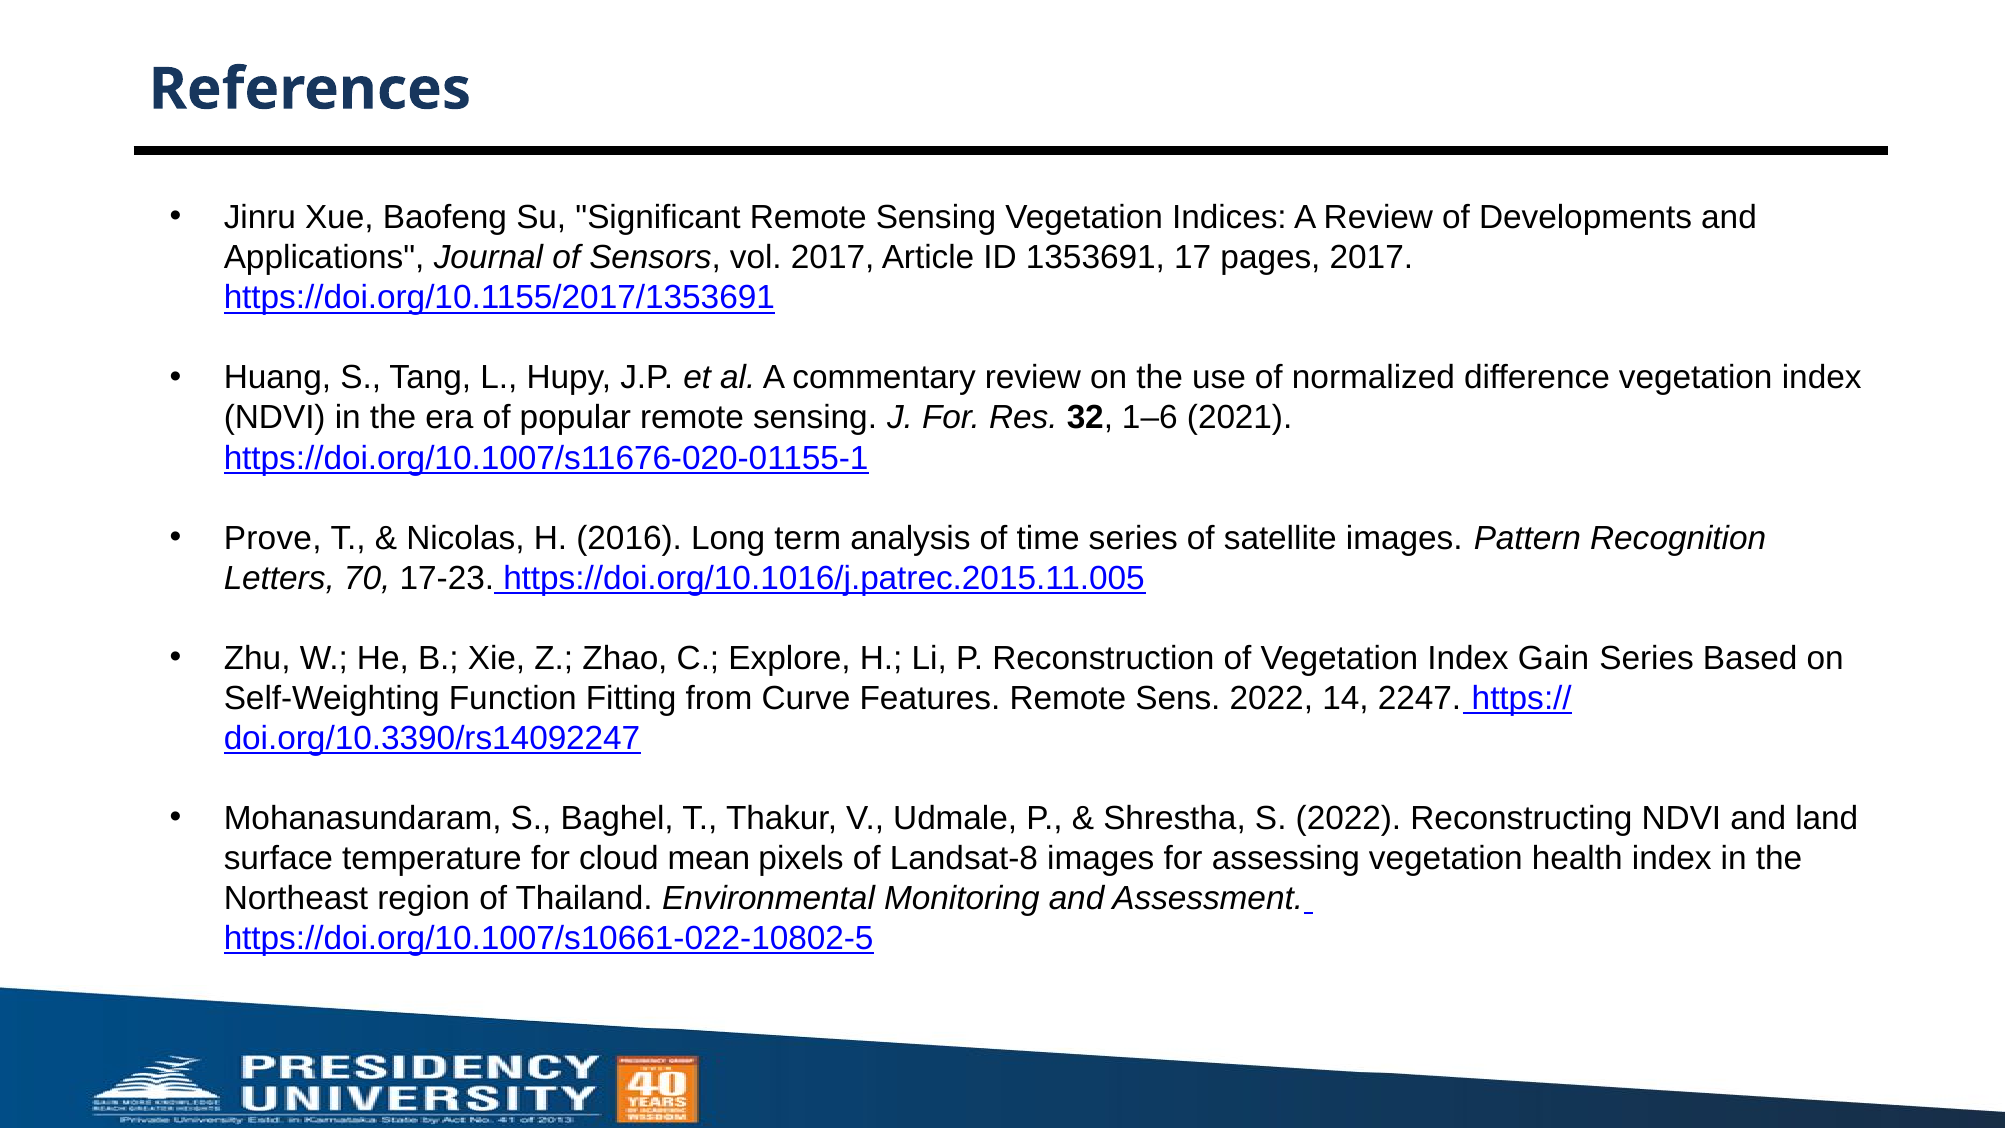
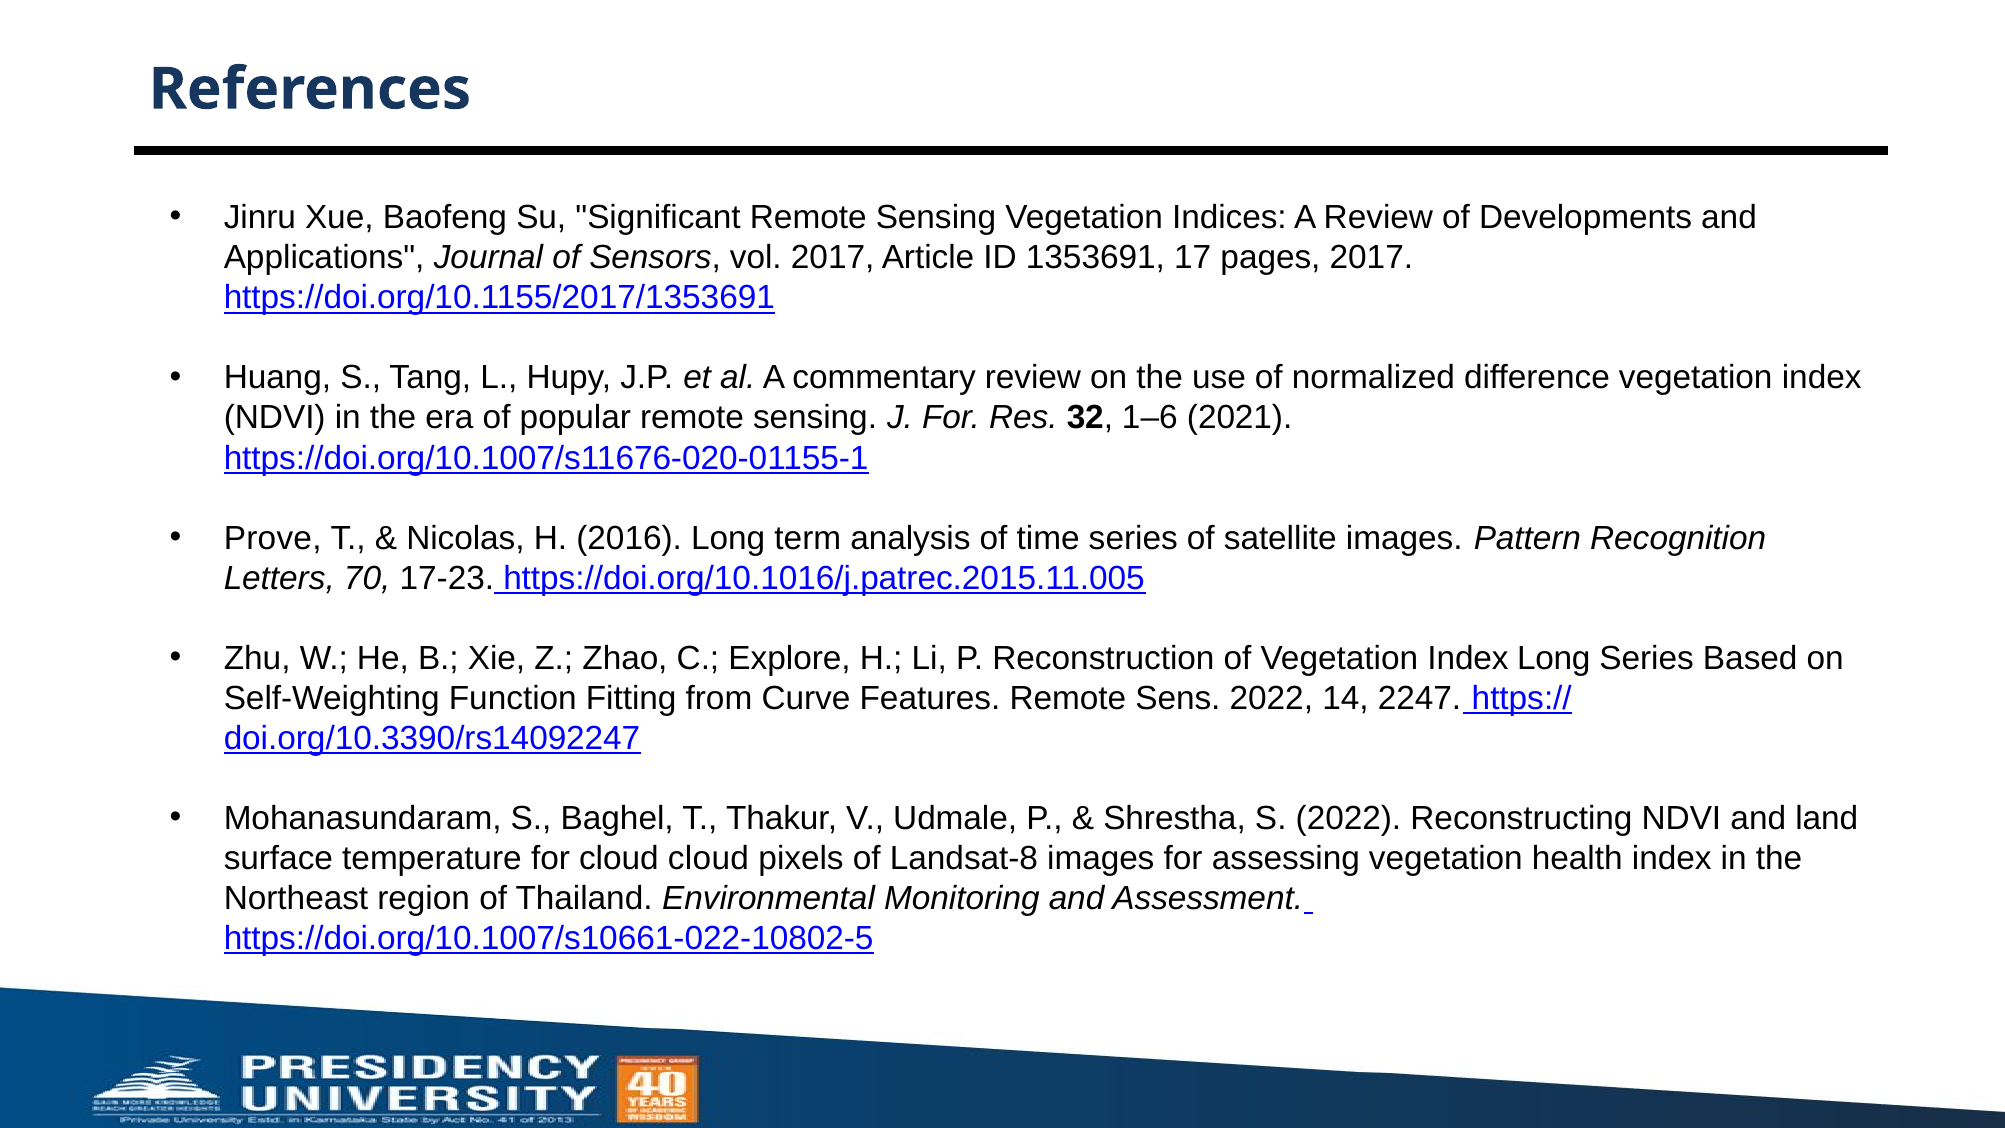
Index Gain: Gain -> Long (1554, 658)
cloud mean: mean -> cloud (708, 858)
